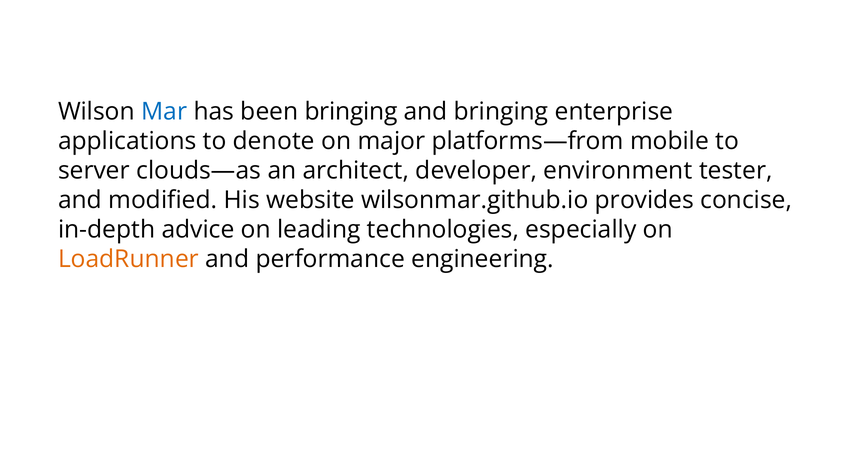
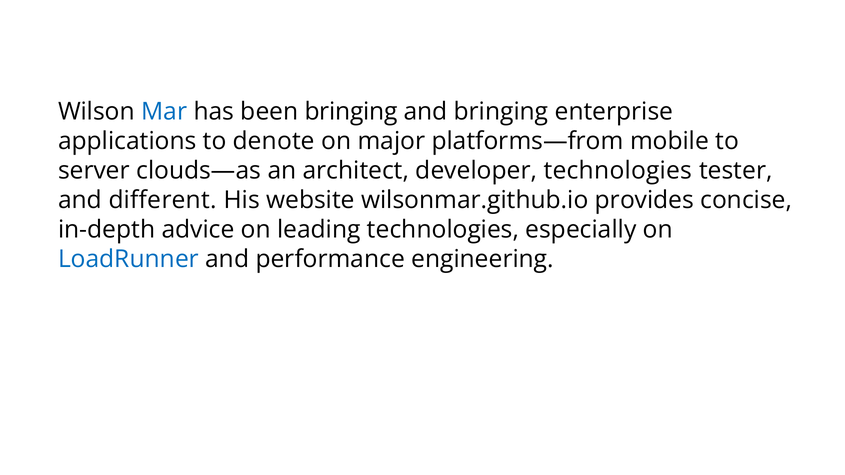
developer environment: environment -> technologies (618, 171)
modified: modified -> different (163, 200)
LoadRunner colour: orange -> blue (129, 259)
